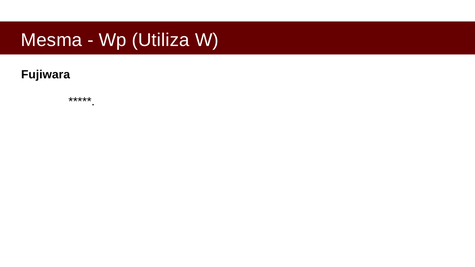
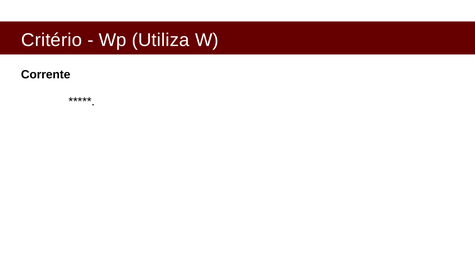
Mesma: Mesma -> Critério (52, 40)
Fujiwara: Fujiwara -> Corrente (46, 75)
